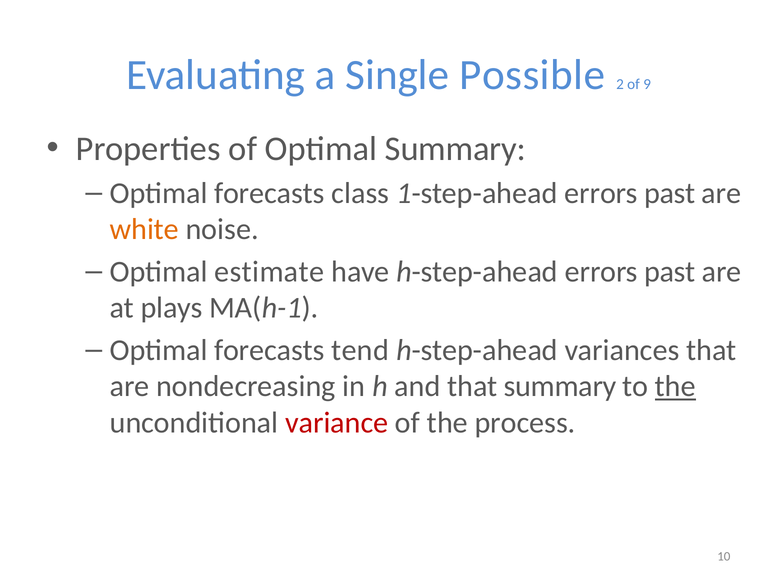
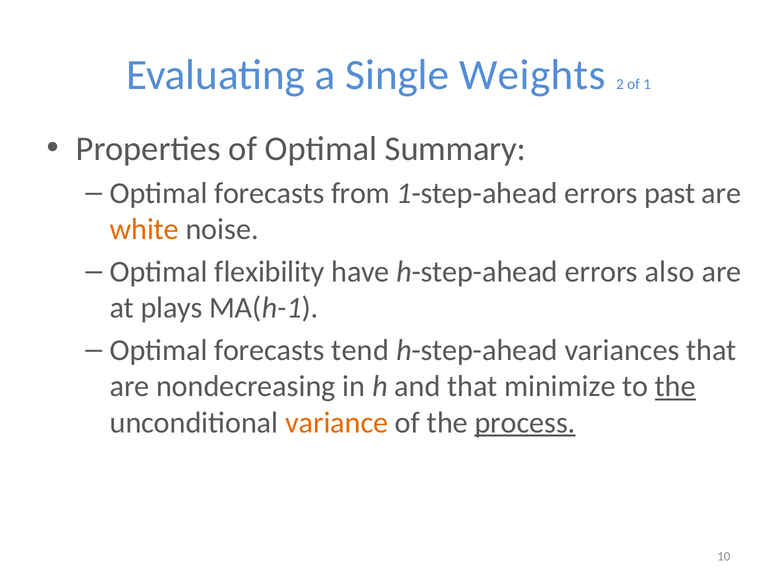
Possible: Possible -> Weights (532, 75)
9: 9 -> 1 (647, 84)
class: class -> from (360, 193)
estimate: estimate -> flexibility (270, 272)
h-step-ahead errors past: past -> also (670, 272)
that summary: summary -> minimize (560, 386)
variance colour: red -> orange (337, 422)
process underline: none -> present (525, 422)
